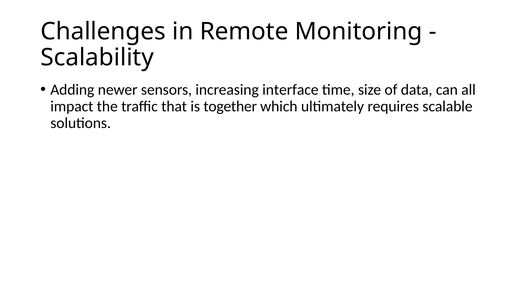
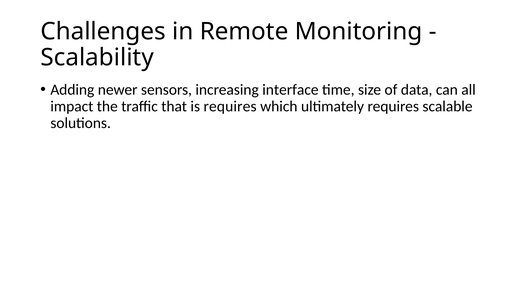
is together: together -> requires (230, 106)
